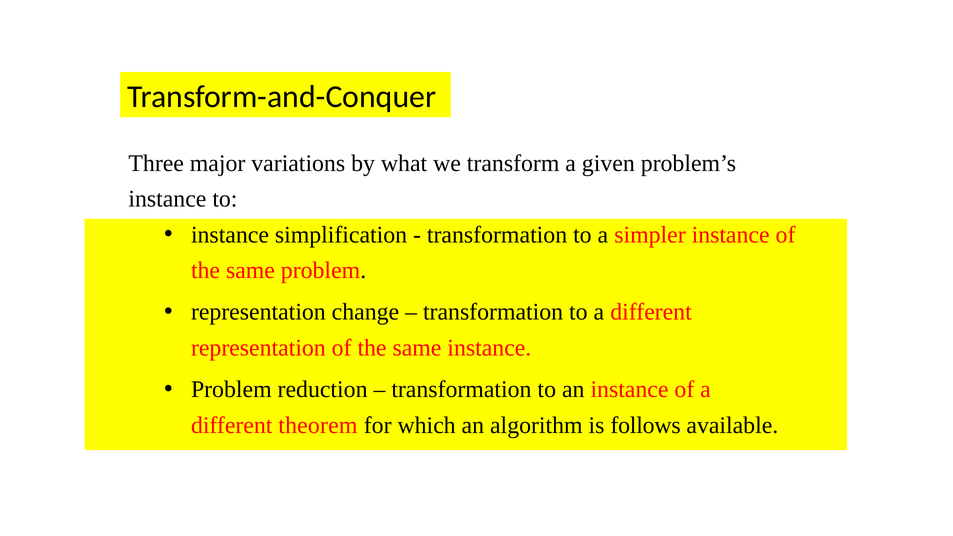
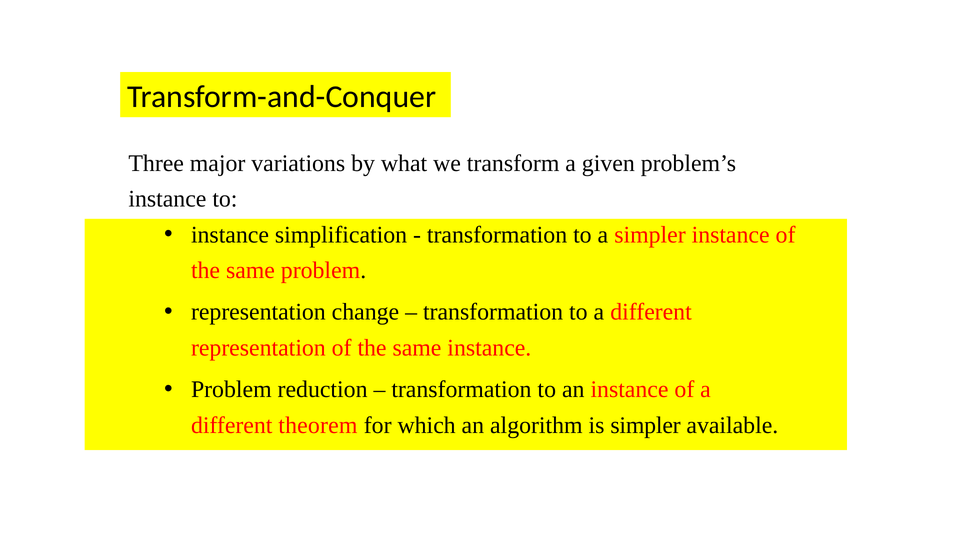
is follows: follows -> simpler (646, 425)
